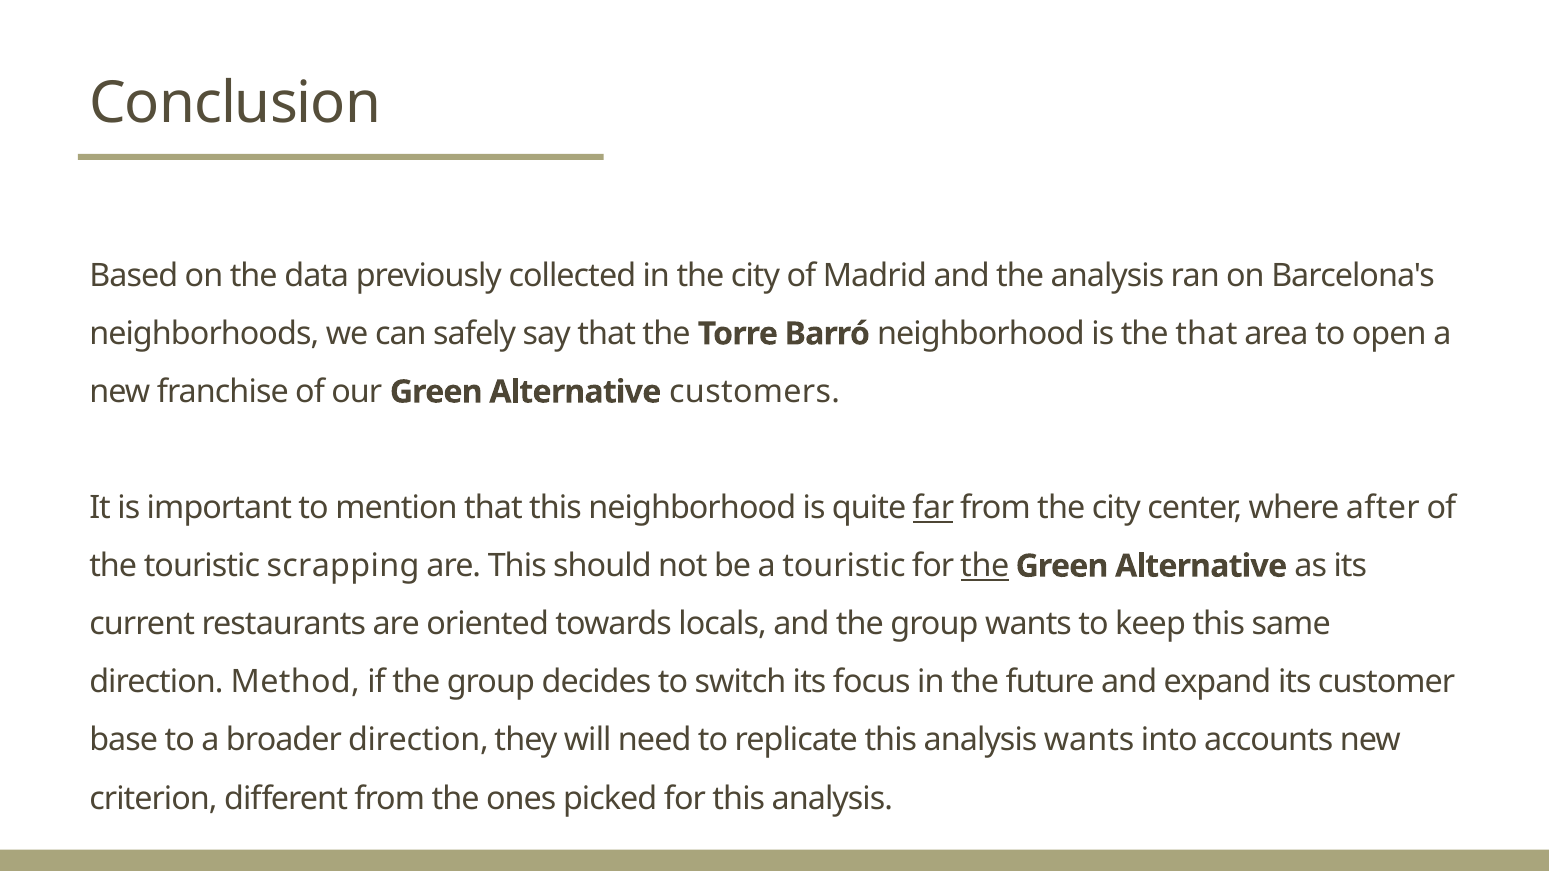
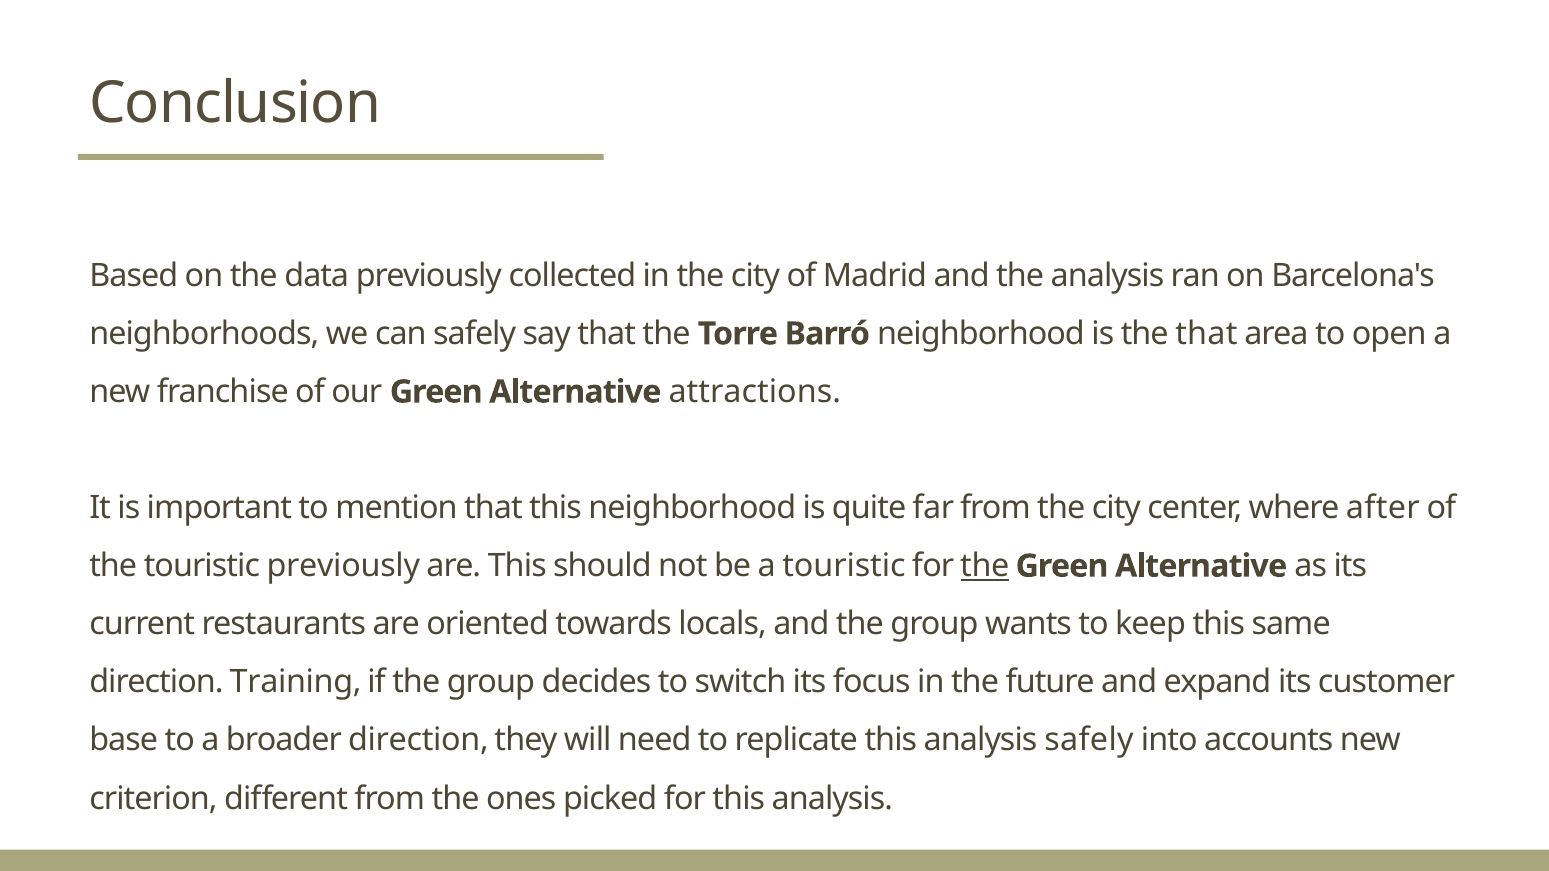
customers: customers -> attractions (755, 392)
far underline: present -> none (933, 508)
touristic scrapping: scrapping -> previously (343, 566)
Method: Method -> Training (296, 682)
analysis wants: wants -> safely (1089, 741)
